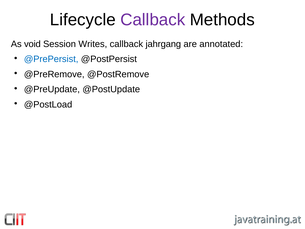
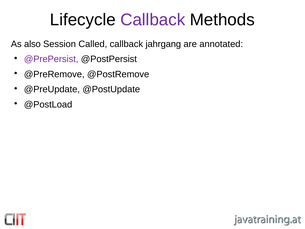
void: void -> also (32, 44)
Writes: Writes -> Called (93, 44)
@PrePersist colour: blue -> purple (51, 59)
